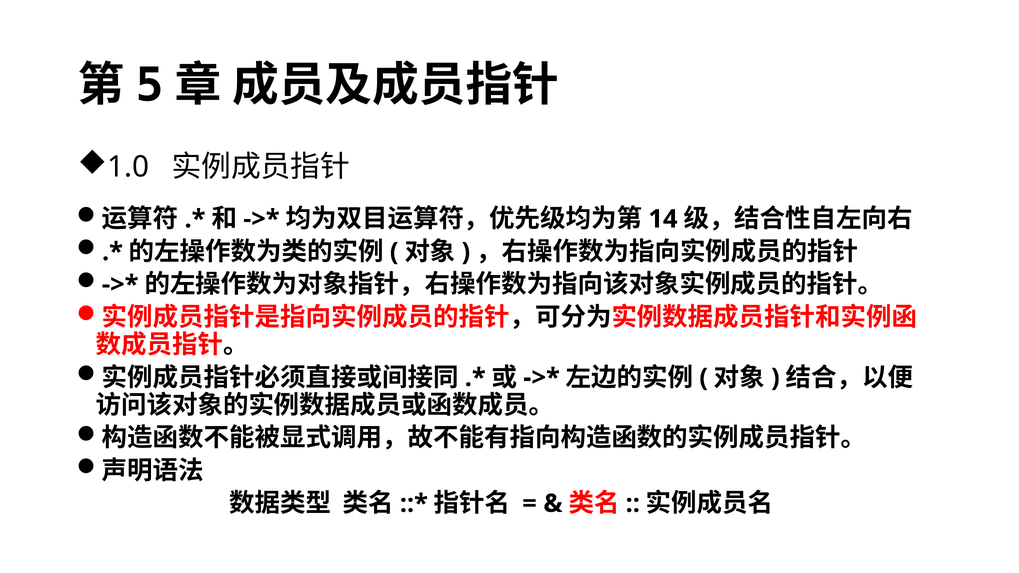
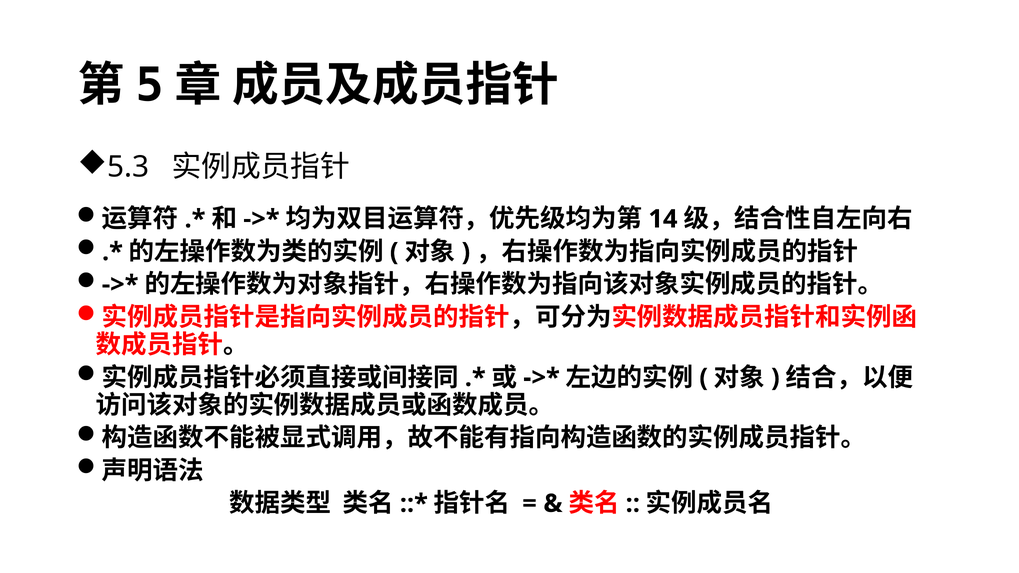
1.0: 1.0 -> 5.3 (128, 167)
